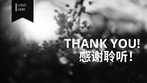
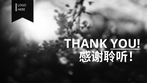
YOU underline: none -> present (125, 44)
